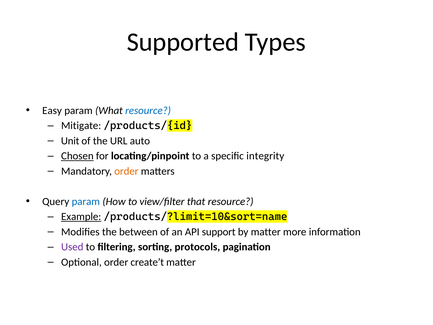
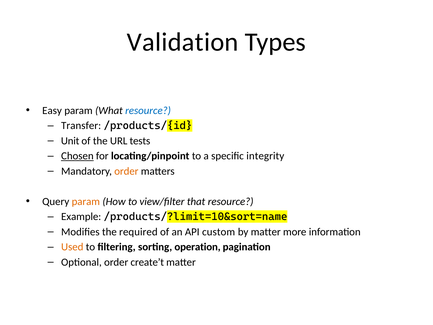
Supported: Supported -> Validation (183, 42)
Mitigate: Mitigate -> Transfer (81, 126)
auto: auto -> tests (140, 141)
param colour: blue -> orange (86, 201)
Example underline: present -> none (81, 217)
between: between -> required (138, 232)
support: support -> custom (219, 232)
Used colour: purple -> orange (72, 247)
protocols: protocols -> operation (198, 247)
